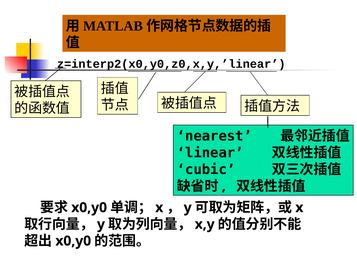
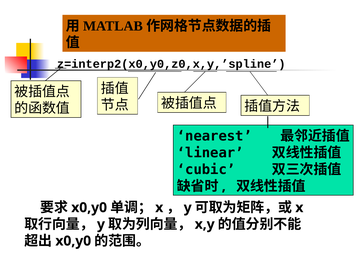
z=interp2(x0,y0,z0,x,y,’linear: z=interp2(x0,y0,z0,x,y,’linear -> z=interp2(x0,y0,z0,x,y,’spline (171, 64)
